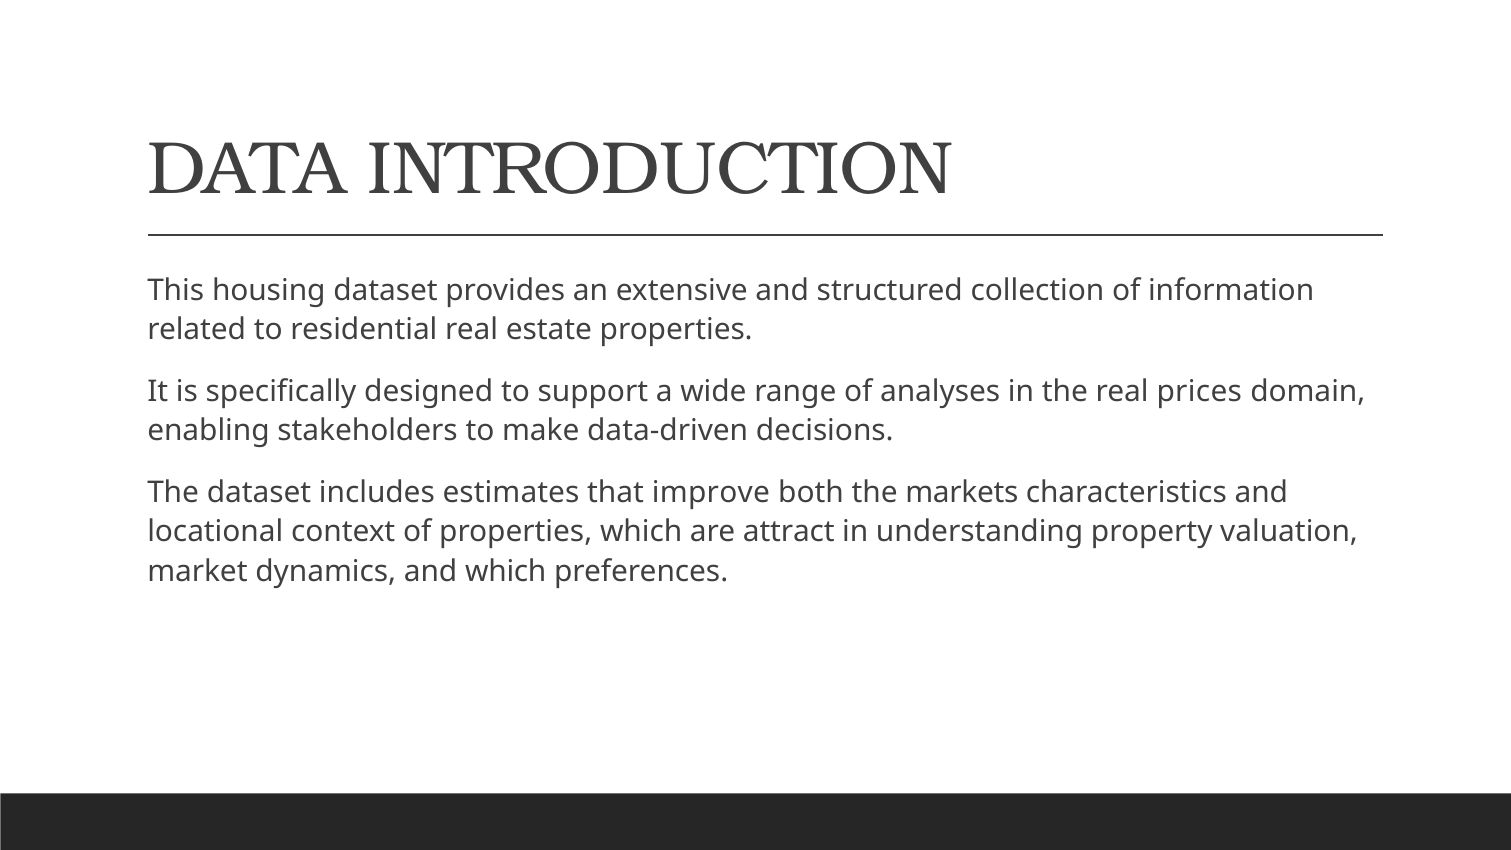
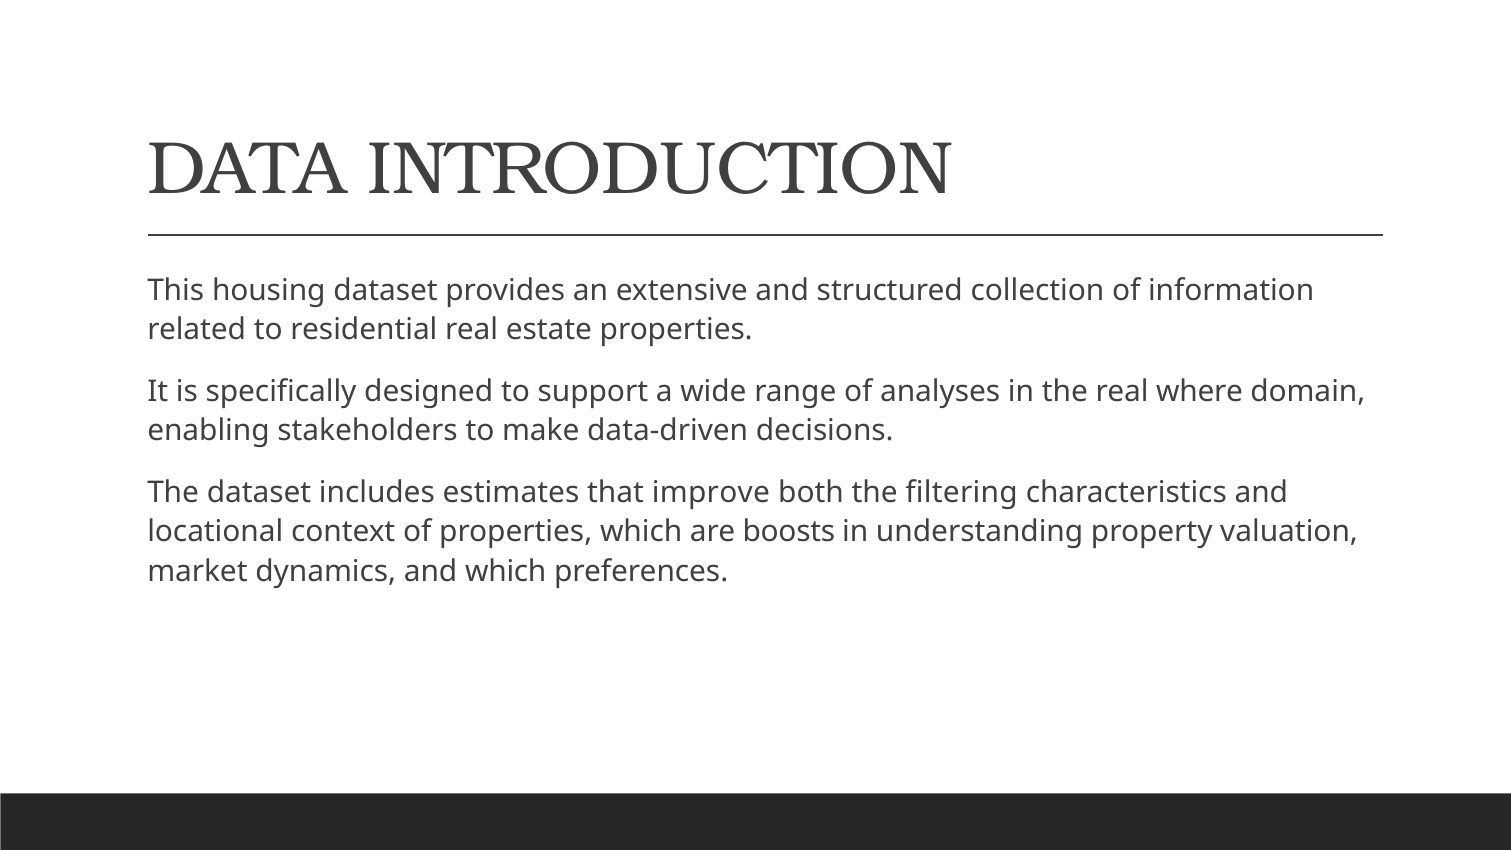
prices: prices -> where (1200, 391)
markets: markets -> filtering (962, 492)
attract: attract -> boosts (789, 532)
